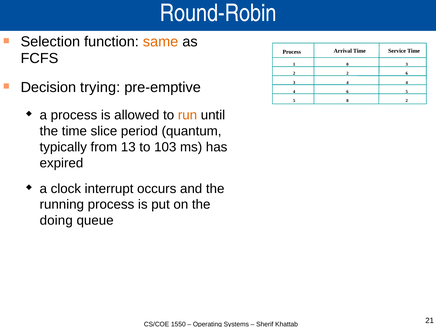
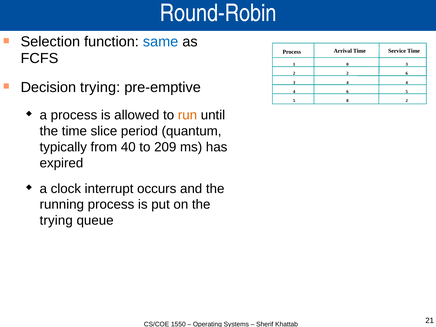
same colour: orange -> blue (161, 42)
13: 13 -> 40 (128, 147)
103: 103 -> 209 (165, 147)
doing: doing -> trying (56, 221)
